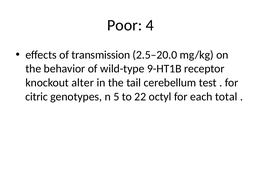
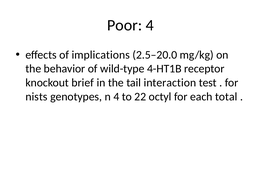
transmission: transmission -> implications (101, 55)
9-HT1B: 9-HT1B -> 4-HT1B (164, 69)
alter: alter -> brief (83, 83)
cerebellum: cerebellum -> interaction (170, 83)
citric: citric -> nists (36, 97)
n 5: 5 -> 4 (116, 97)
